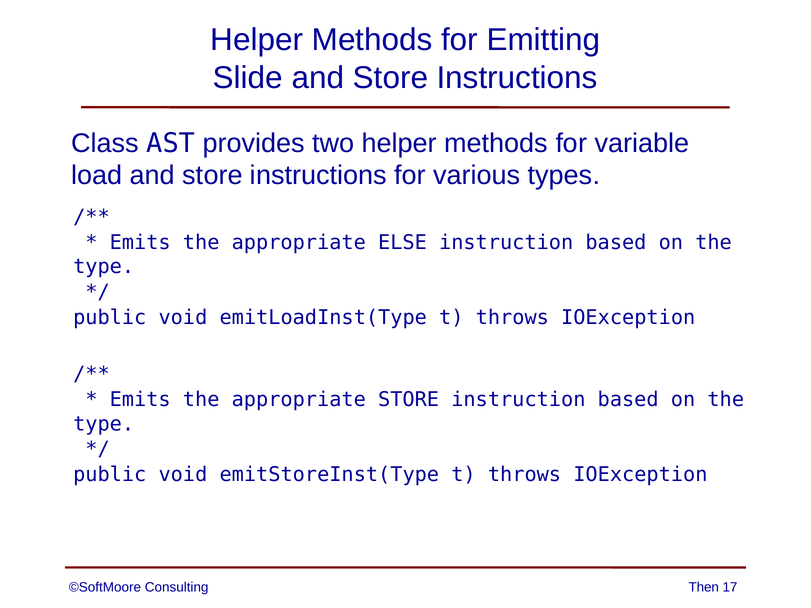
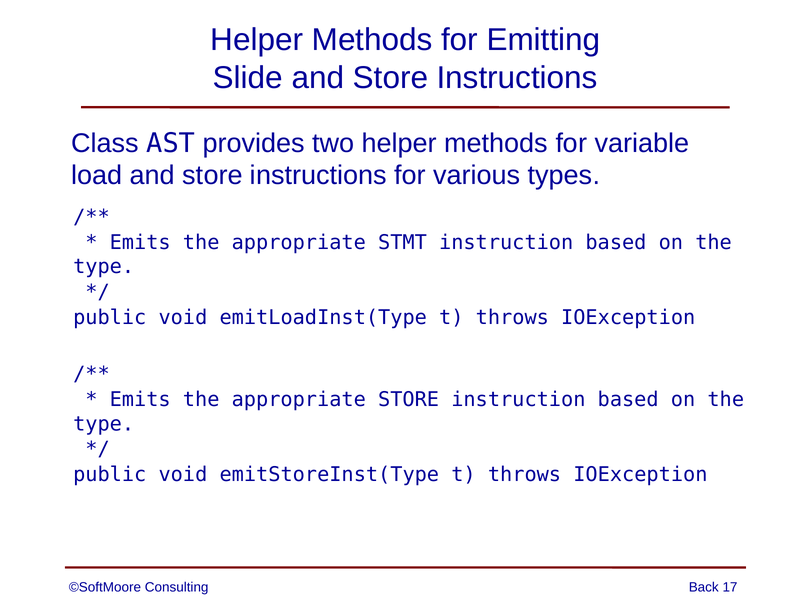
ELSE: ELSE -> STMT (403, 242)
Then: Then -> Back (704, 588)
